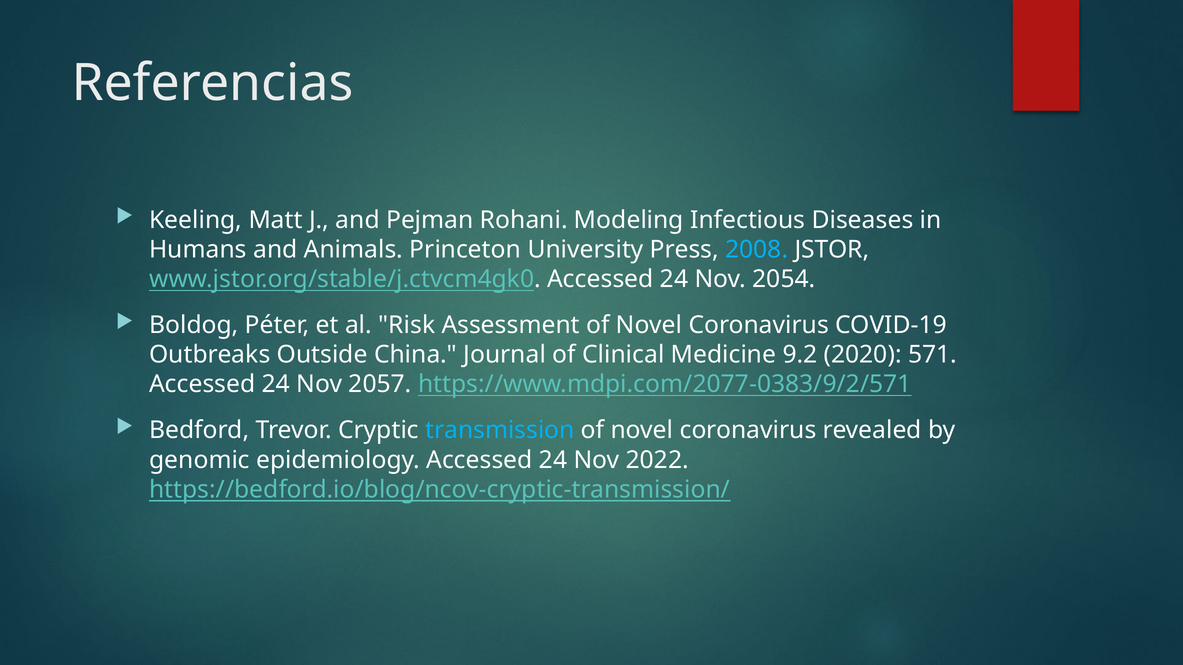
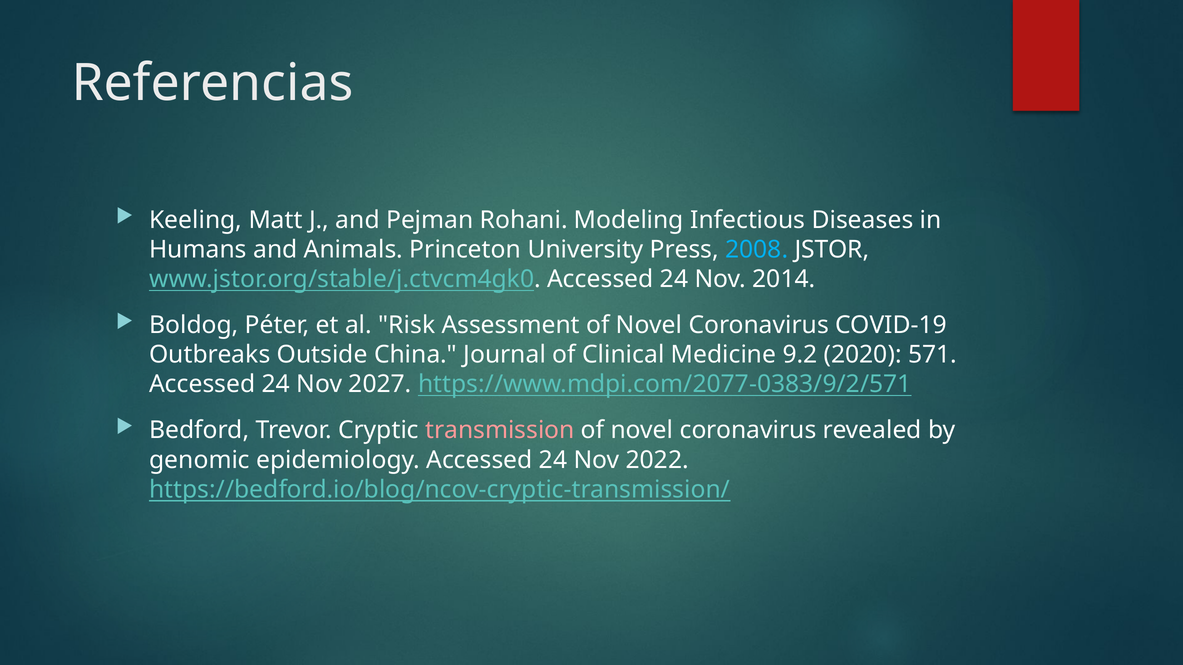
2054: 2054 -> 2014 (784, 279)
2057: 2057 -> 2027 (380, 385)
transmission colour: light blue -> pink (500, 431)
